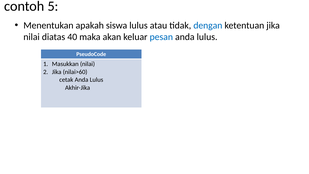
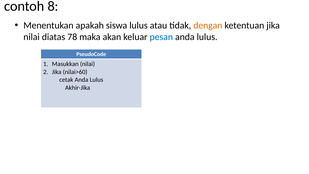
5: 5 -> 8 (53, 6)
dengan colour: blue -> orange (208, 25)
40: 40 -> 78 (72, 37)
